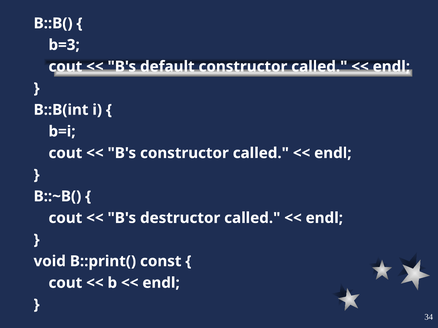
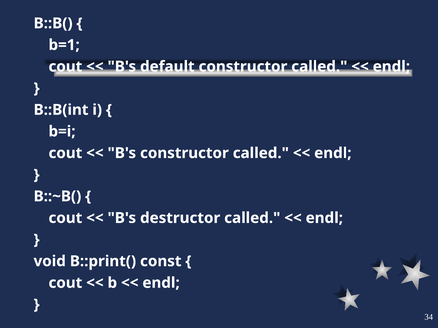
b=3: b=3 -> b=1 (64, 45)
